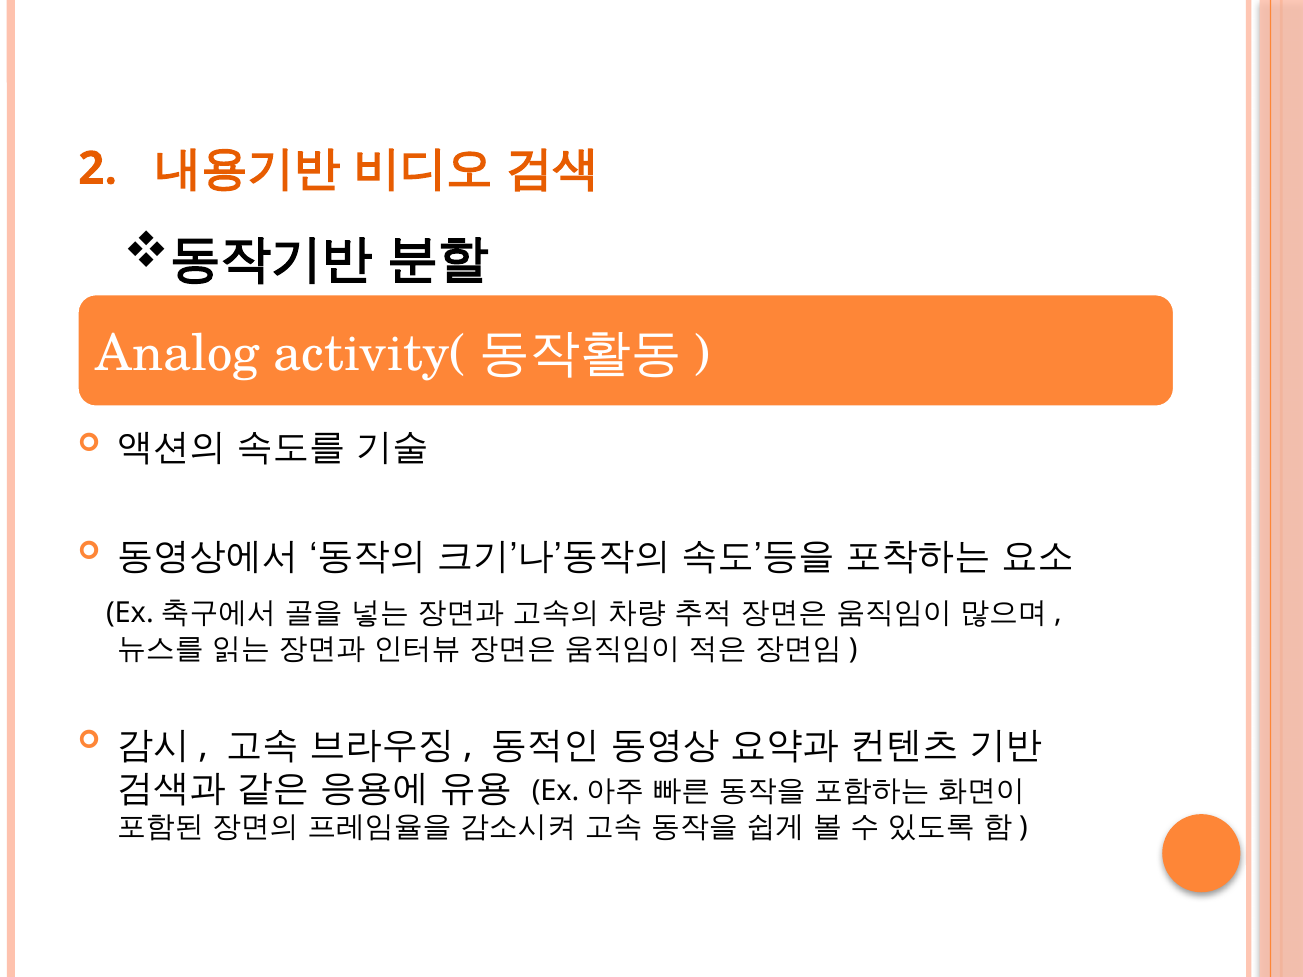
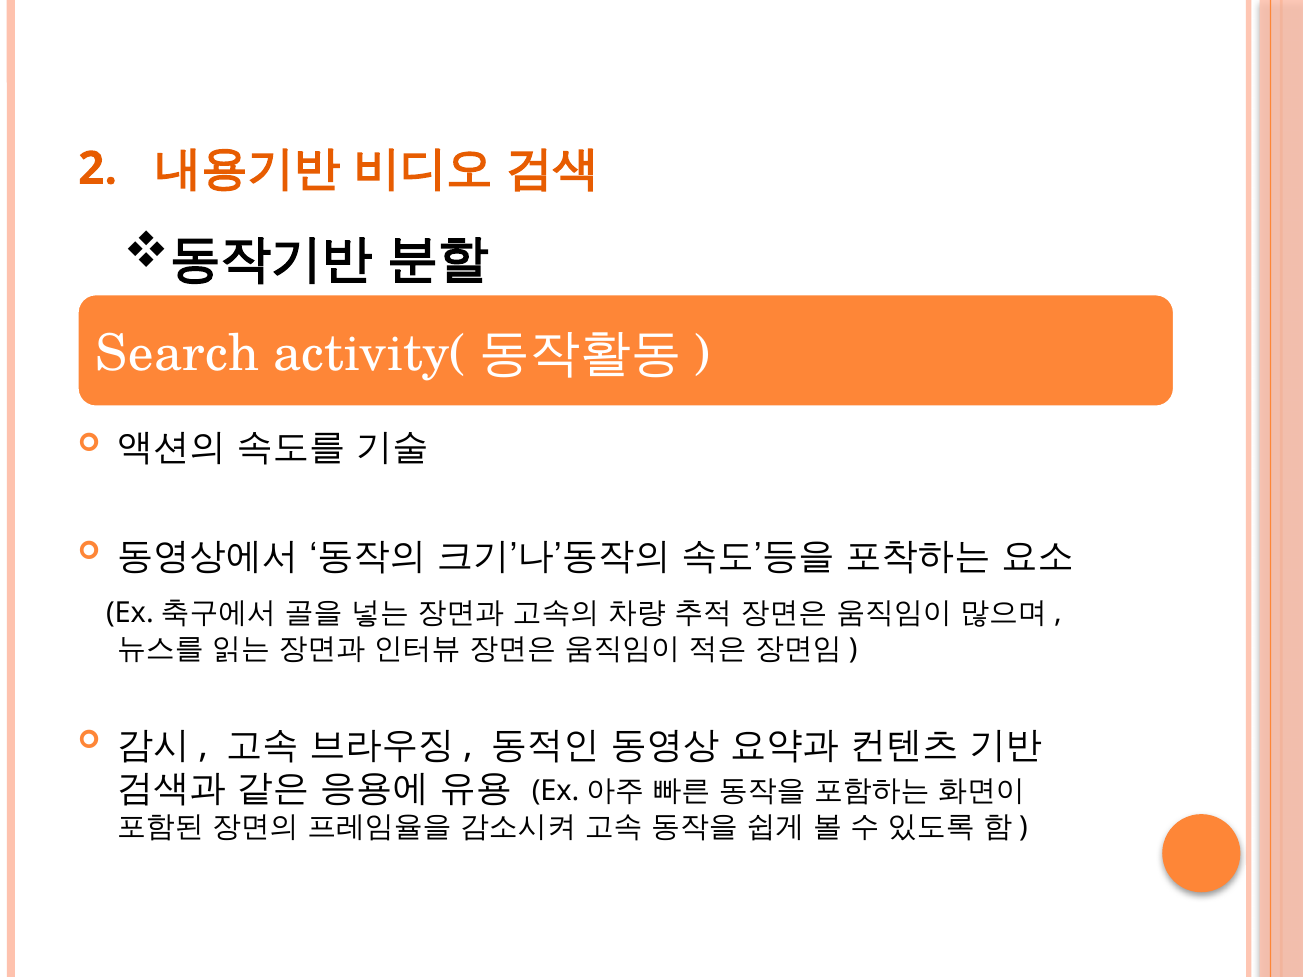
Analog: Analog -> Search (178, 354)
